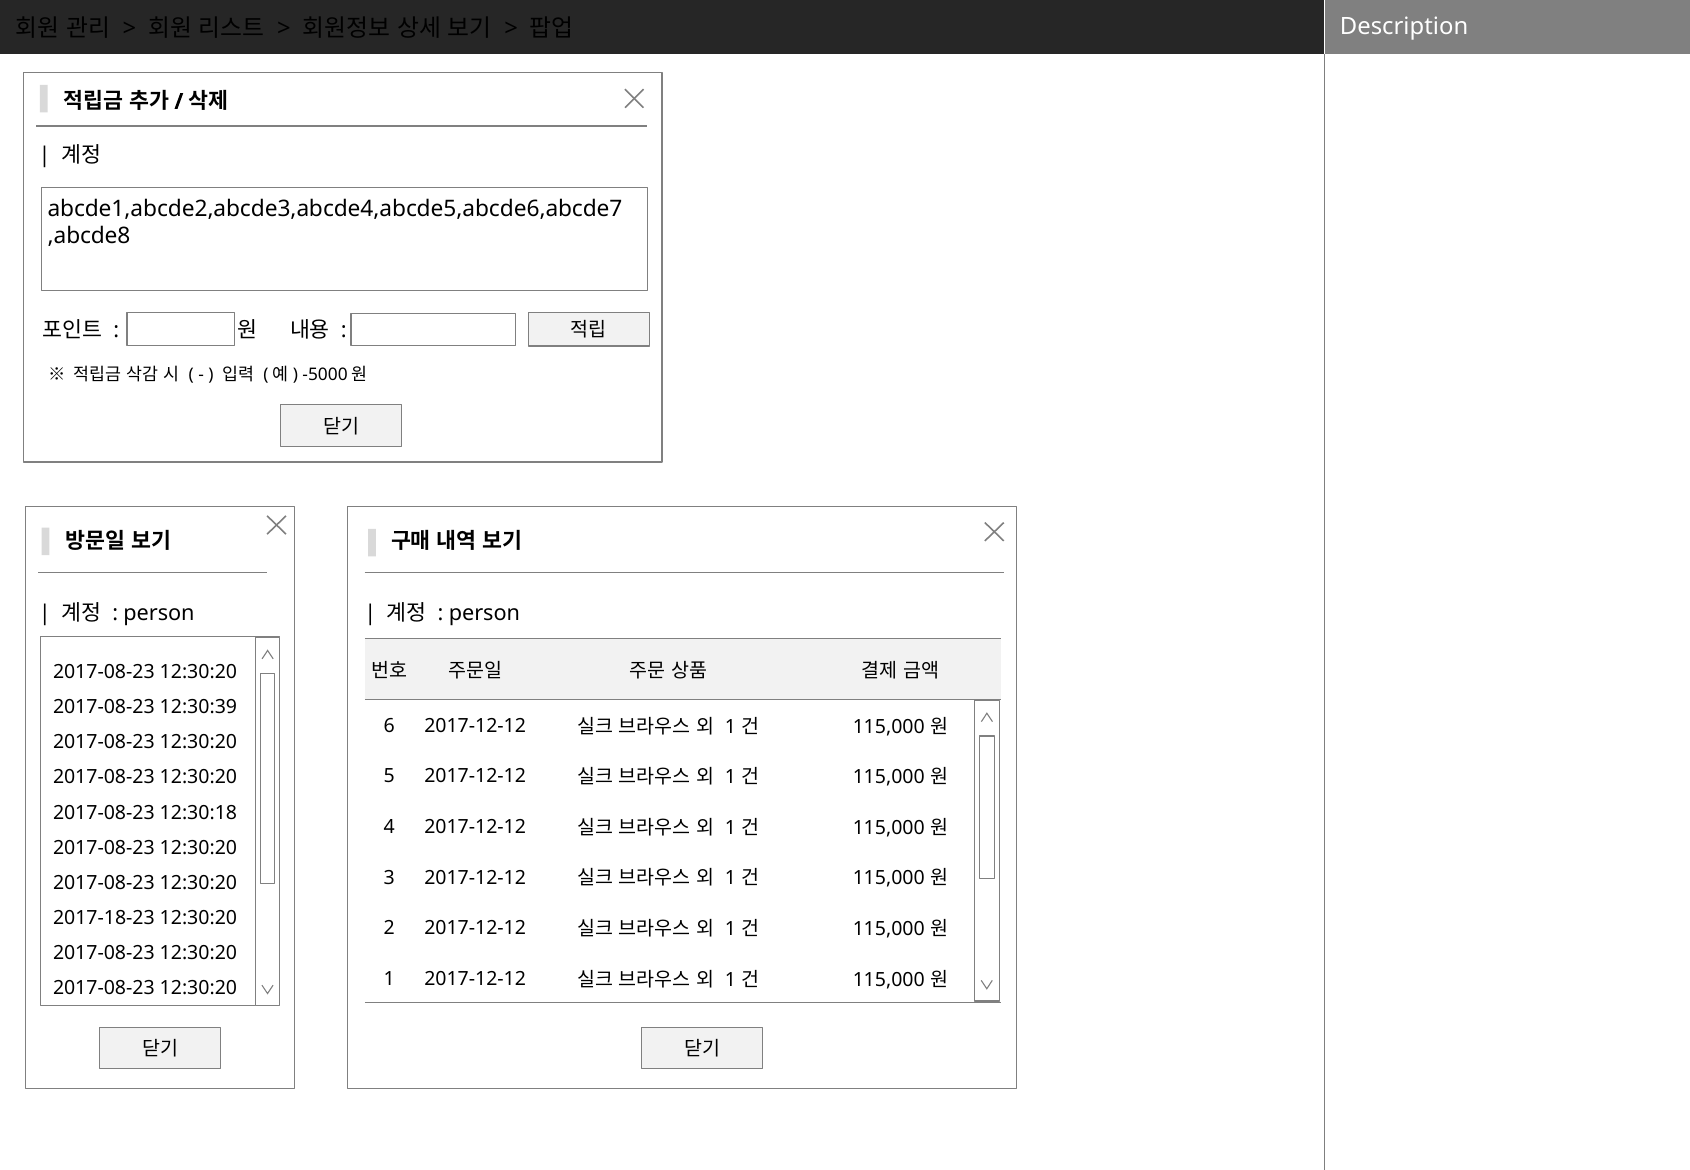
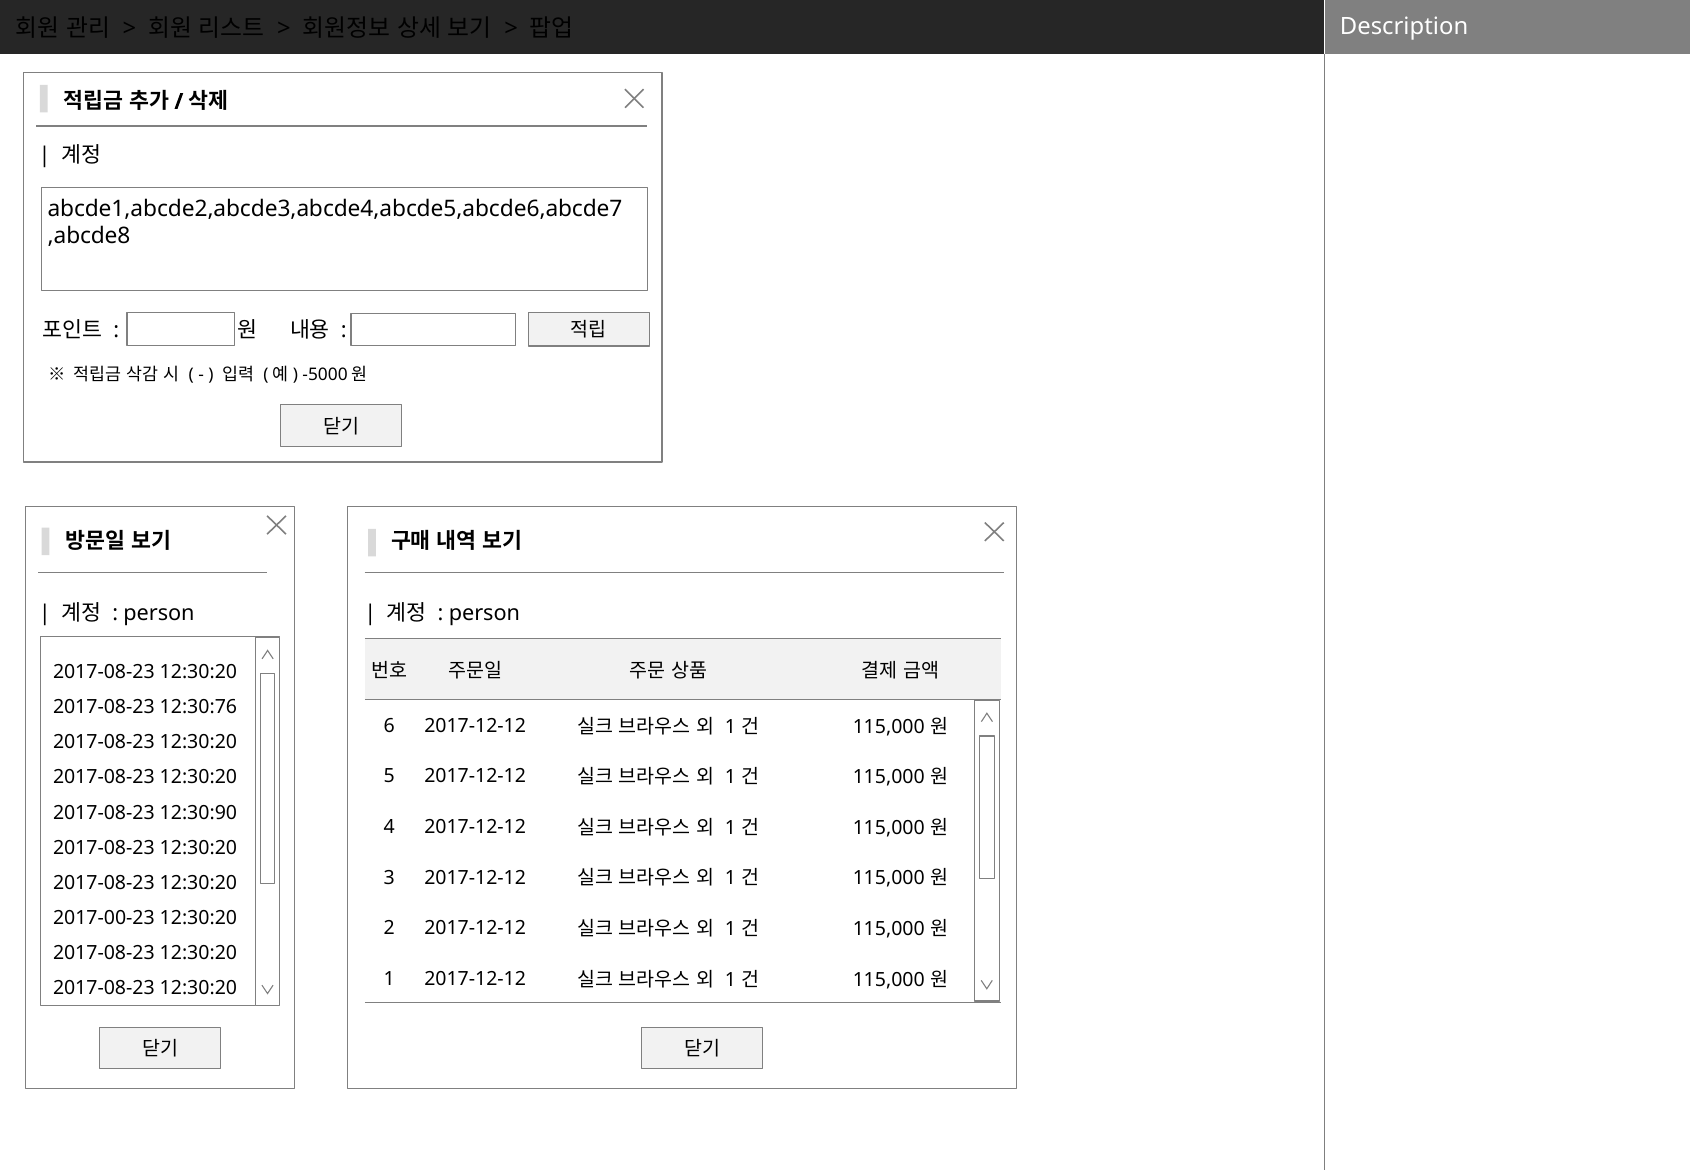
12:30:39: 12:30:39 -> 12:30:76 (198, 707)
12:30:18: 12:30:18 -> 12:30:90 (198, 813)
2017-18-23: 2017-18-23 -> 2017-00-23 (104, 918)
